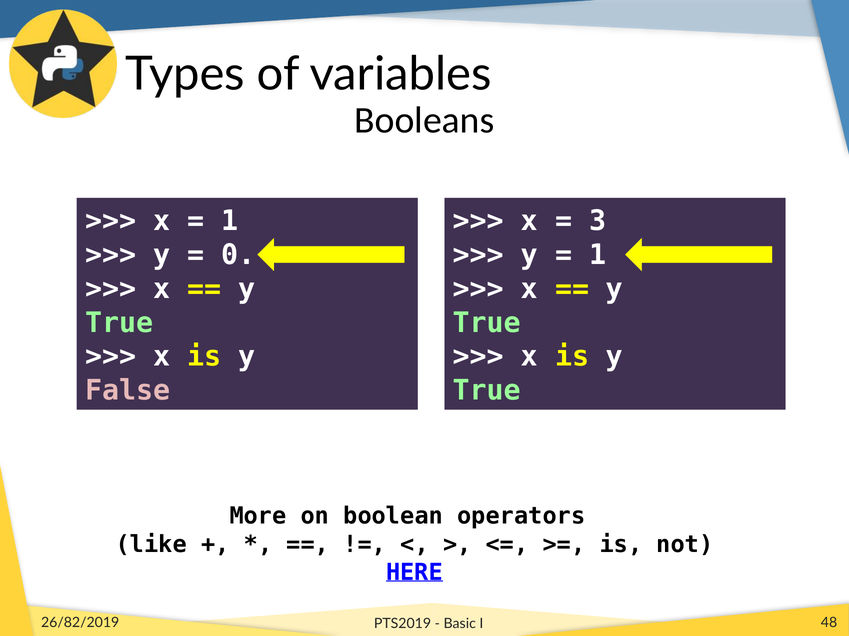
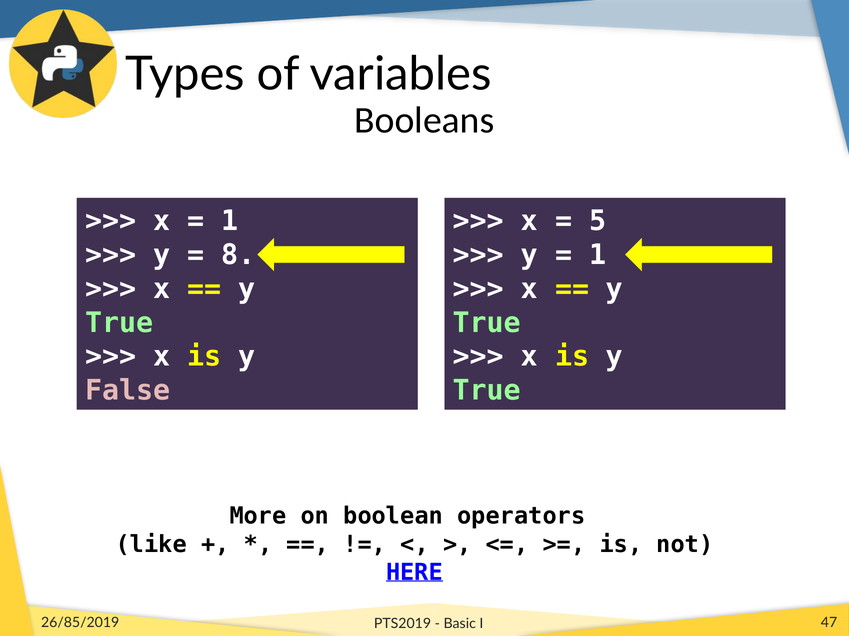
3: 3 -> 5 (598, 221)
0: 0 -> 8 (238, 255)
26/82/2019: 26/82/2019 -> 26/85/2019 (80, 623)
48: 48 -> 47 (829, 624)
